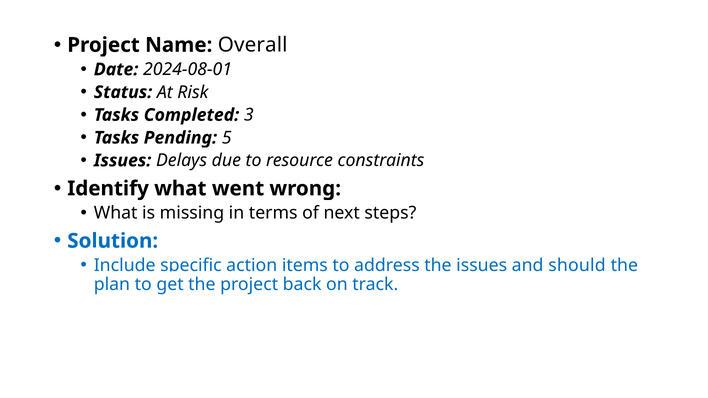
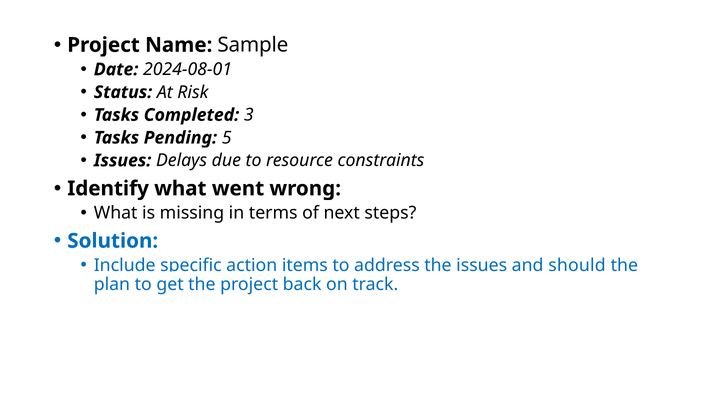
Overall: Overall -> Sample (253, 45)
